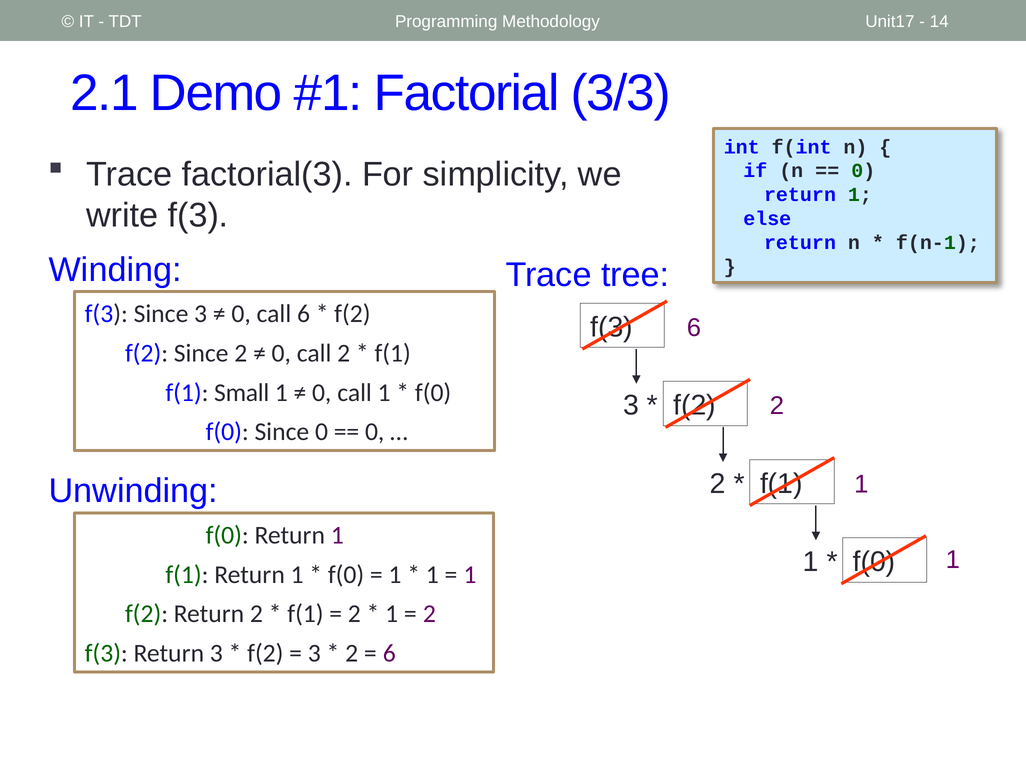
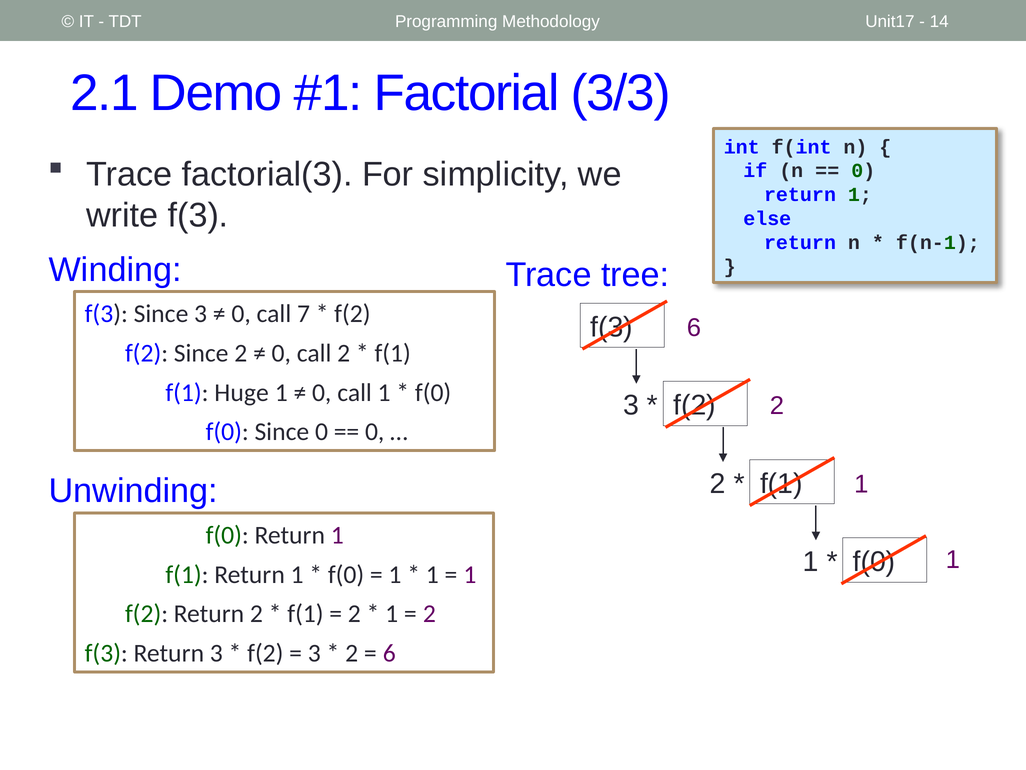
call 6: 6 -> 7 (303, 314)
Small: Small -> Huge (242, 392)
